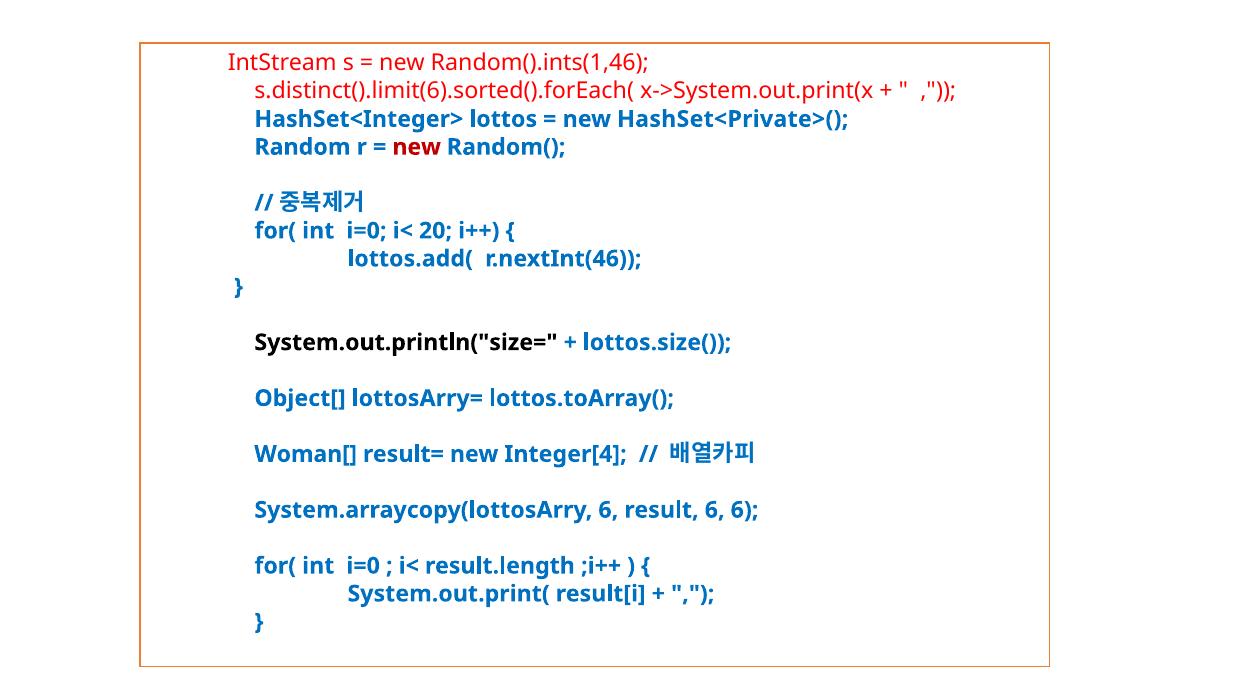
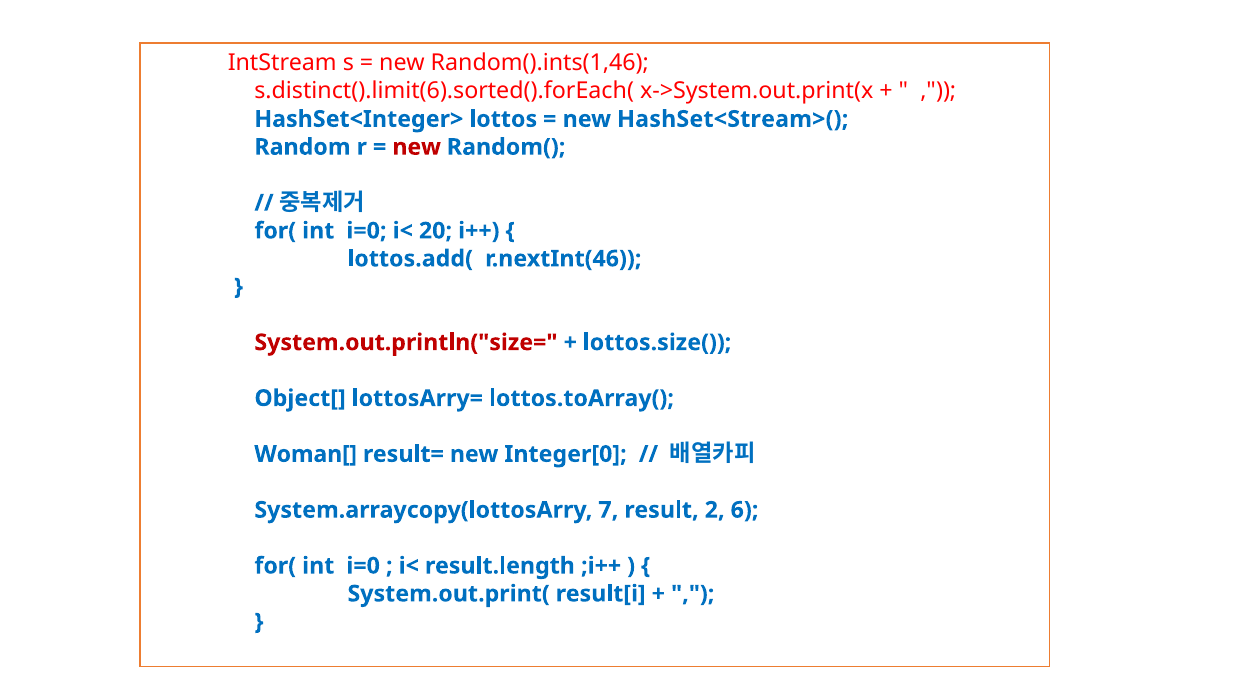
HashSet<Private>(: HashSet<Private>( -> HashSet<Stream>( (733, 119)
System.out.println("size= colour: black -> red (406, 343)
Integer[4: Integer[4 -> Integer[0 (566, 454)
System.arraycopy(lottosArry 6: 6 -> 7 (608, 510)
result 6: 6 -> 2 (715, 510)
